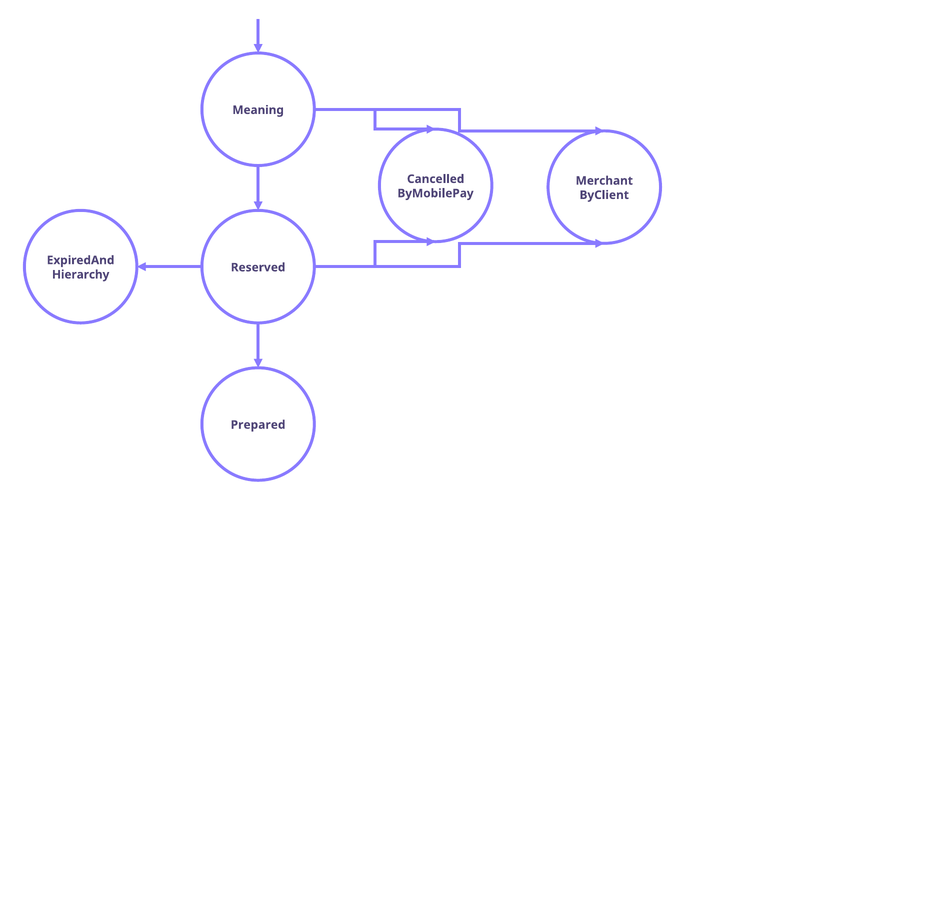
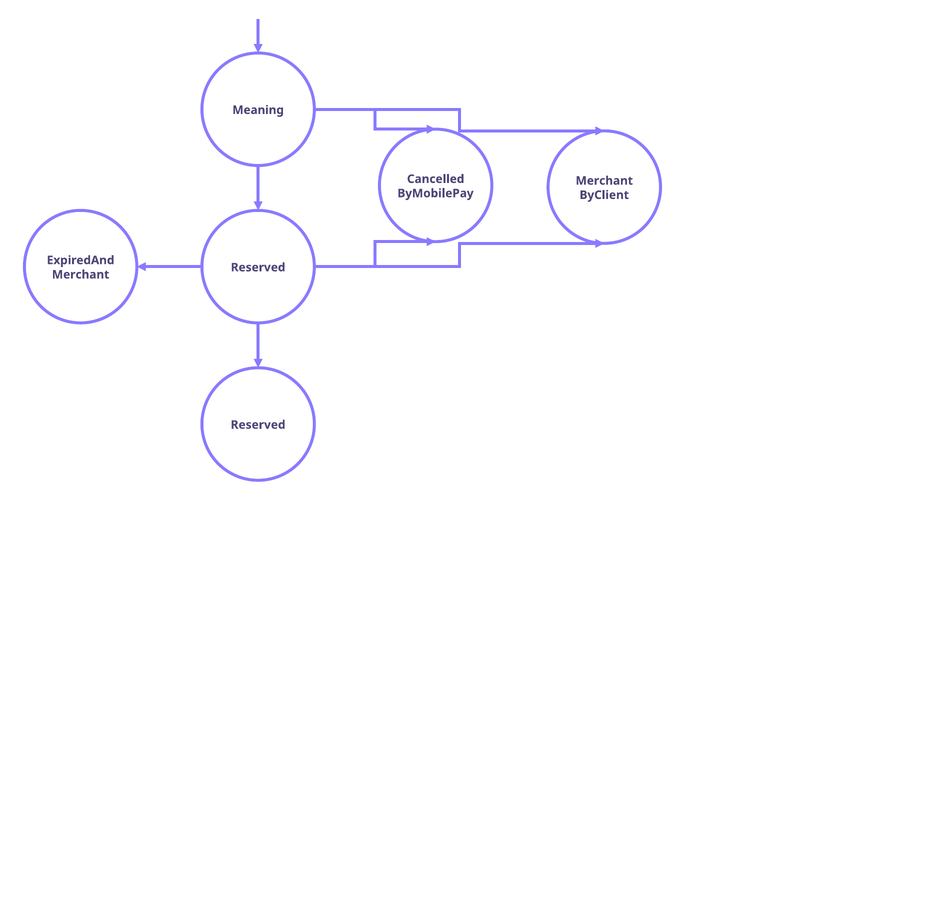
Hierarchy: Hierarchy -> Merchant (81, 274)
Prepared: Prepared -> Reserved (258, 425)
